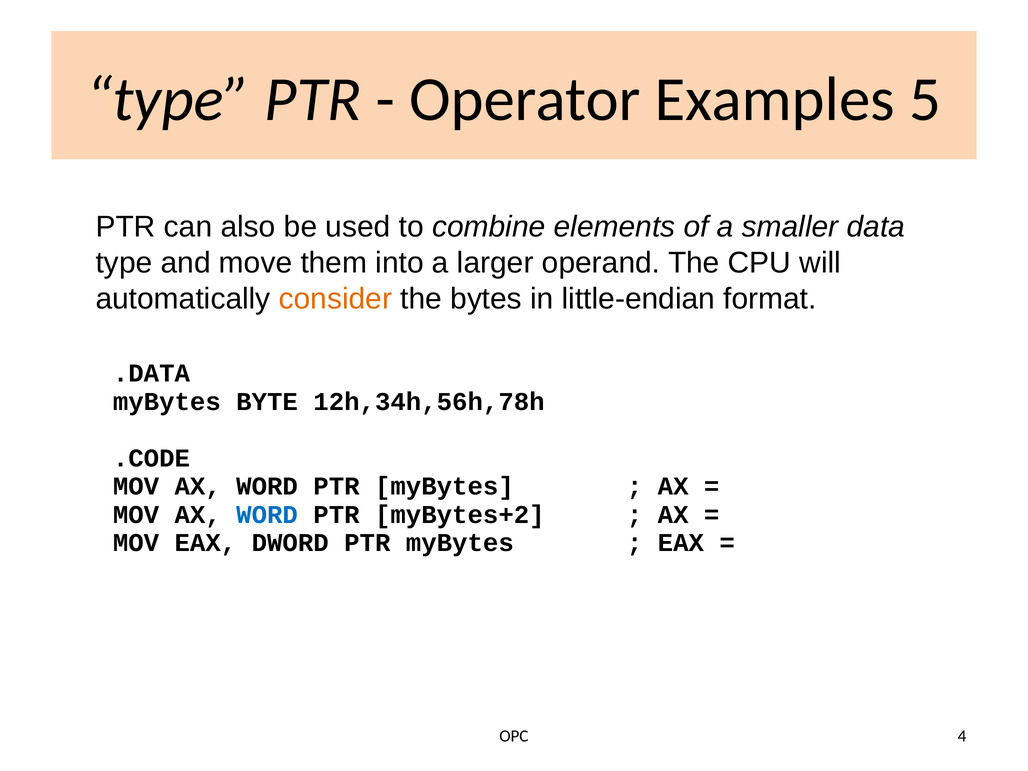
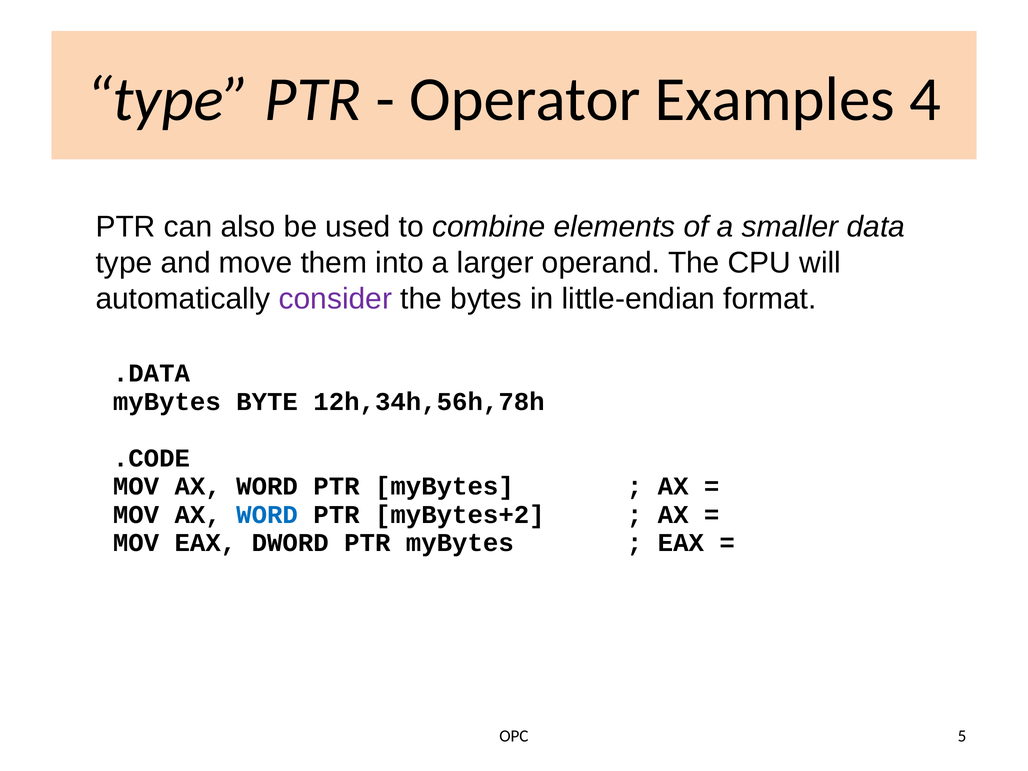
5: 5 -> 4 (925, 100)
consider colour: orange -> purple (335, 299)
4: 4 -> 5 (962, 736)
